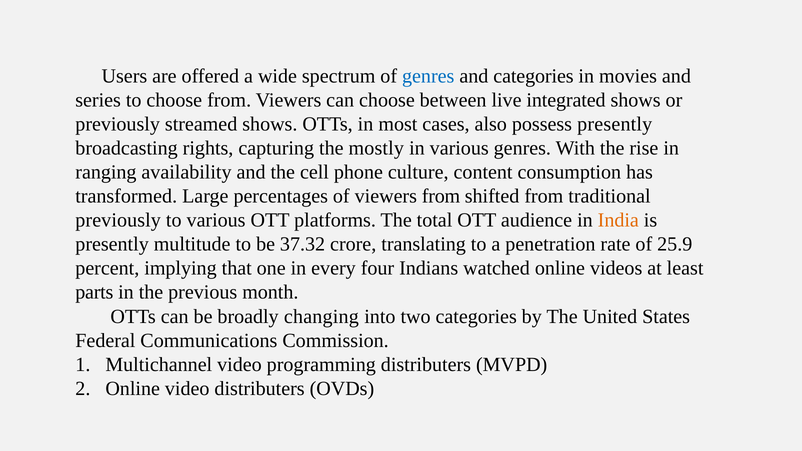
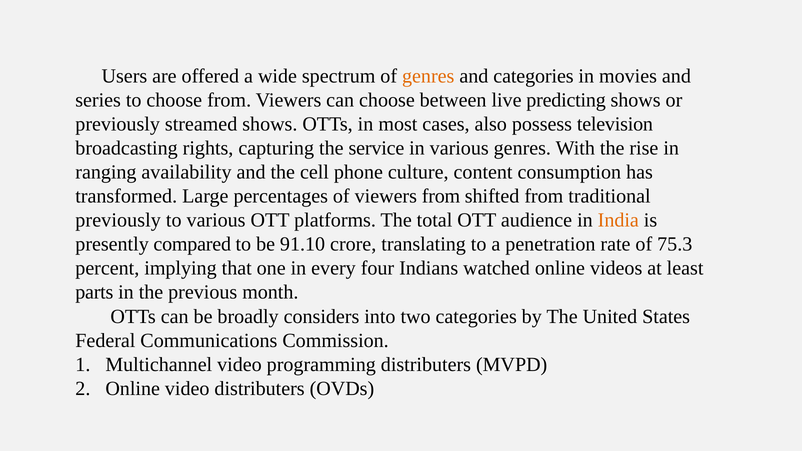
genres colour: blue -> orange (428, 76)
integrated: integrated -> predicting (566, 100)
possess presently: presently -> television (615, 124)
mostly: mostly -> service (376, 148)
multitude: multitude -> compared (192, 244)
37.32: 37.32 -> 91.10 (303, 244)
25.9: 25.9 -> 75.3 (675, 244)
changing: changing -> considers (321, 317)
